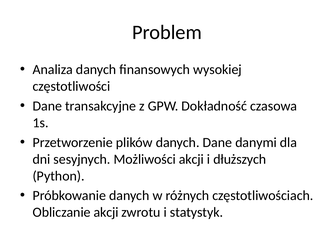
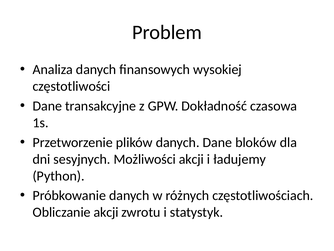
danymi: danymi -> bloków (256, 142)
dłuższych: dłuższych -> ładujemy (240, 159)
